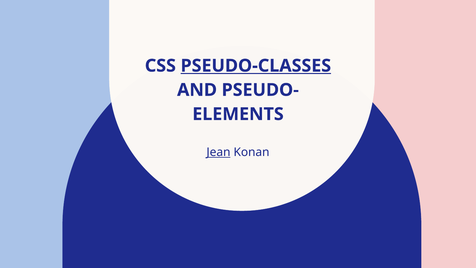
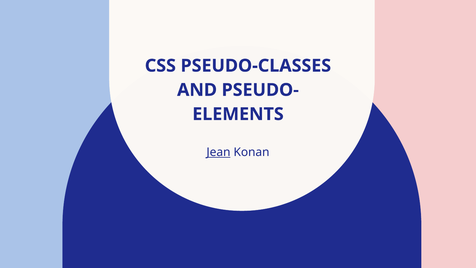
PSEUDO-CLASSES underline: present -> none (256, 66)
